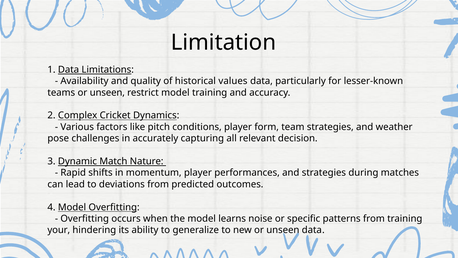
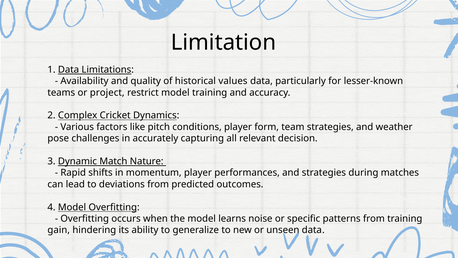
teams or unseen: unseen -> project (107, 92)
your: your -> gain (59, 230)
